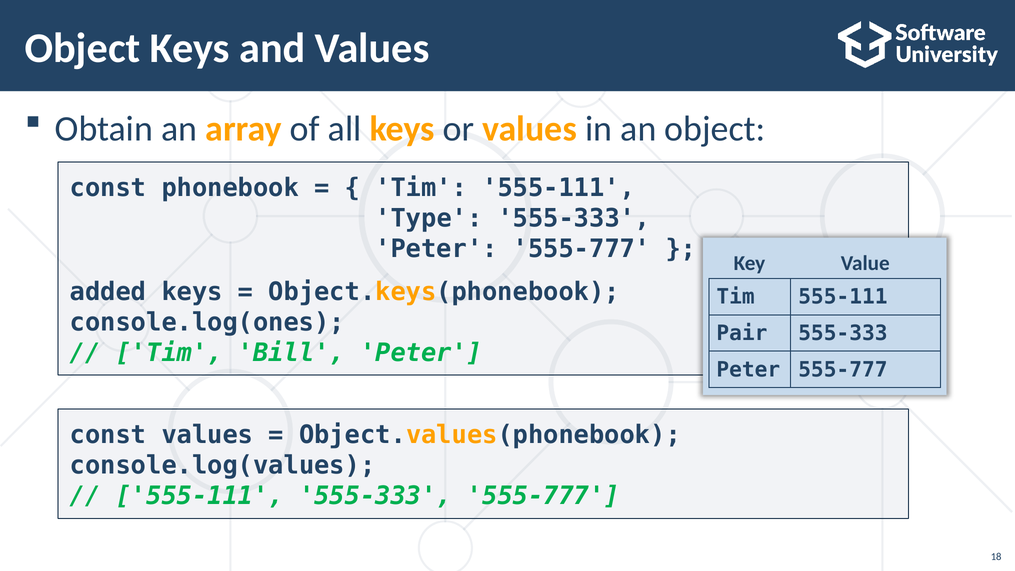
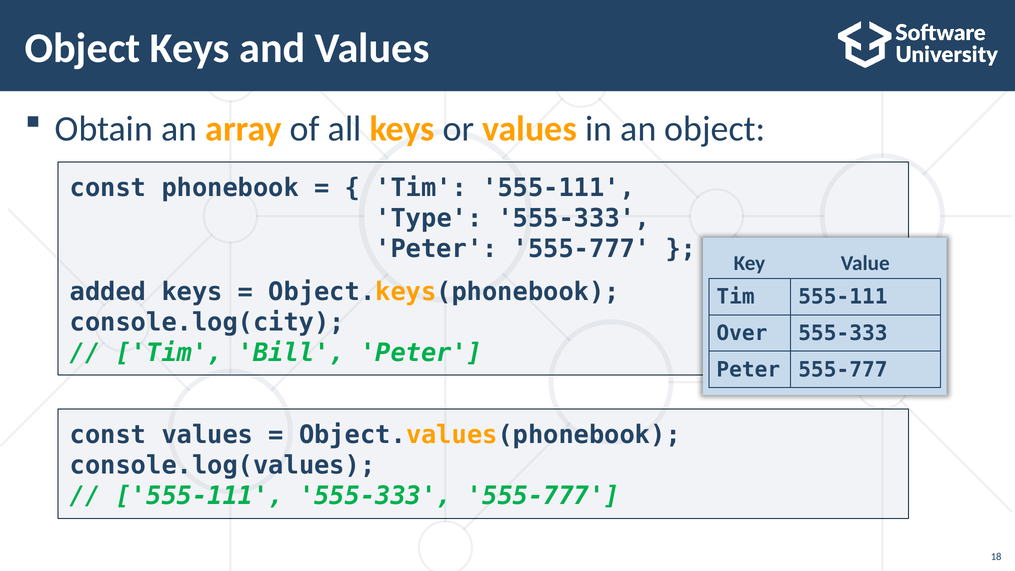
console.log(ones: console.log(ones -> console.log(city (207, 322)
Pair: Pair -> Over (742, 333)
